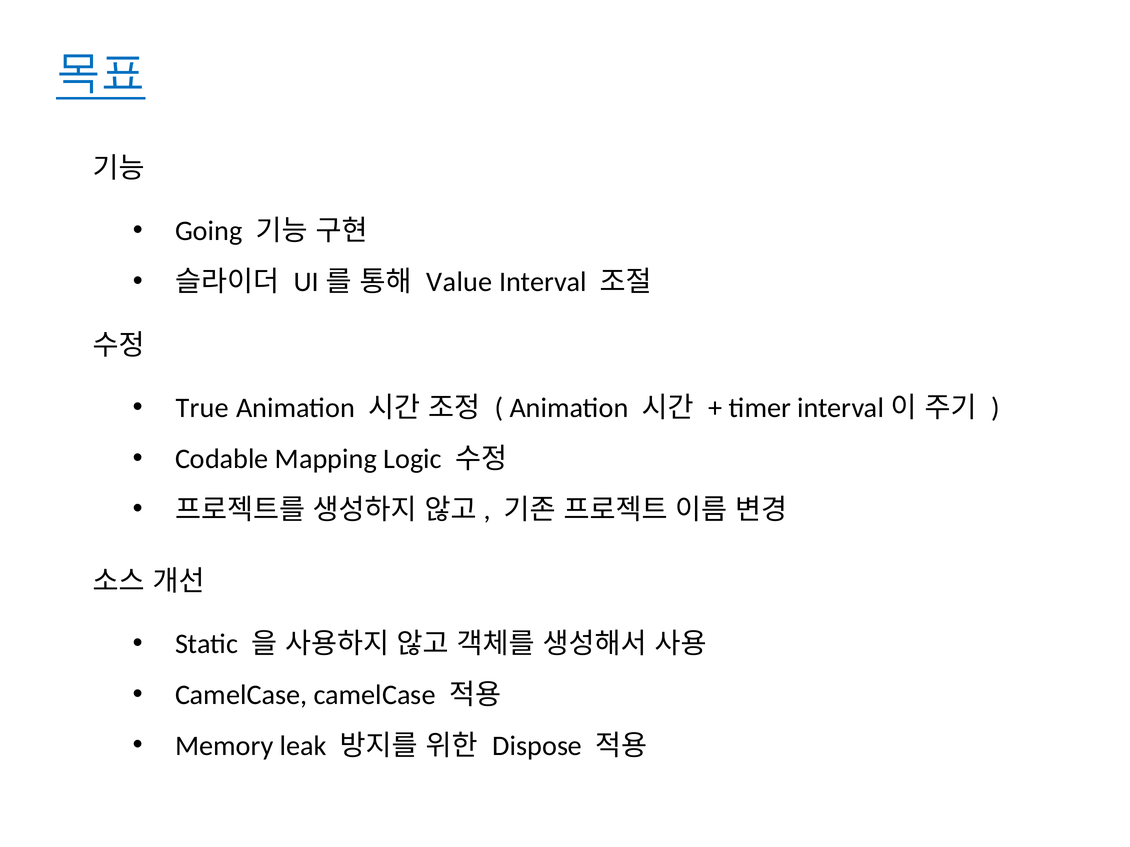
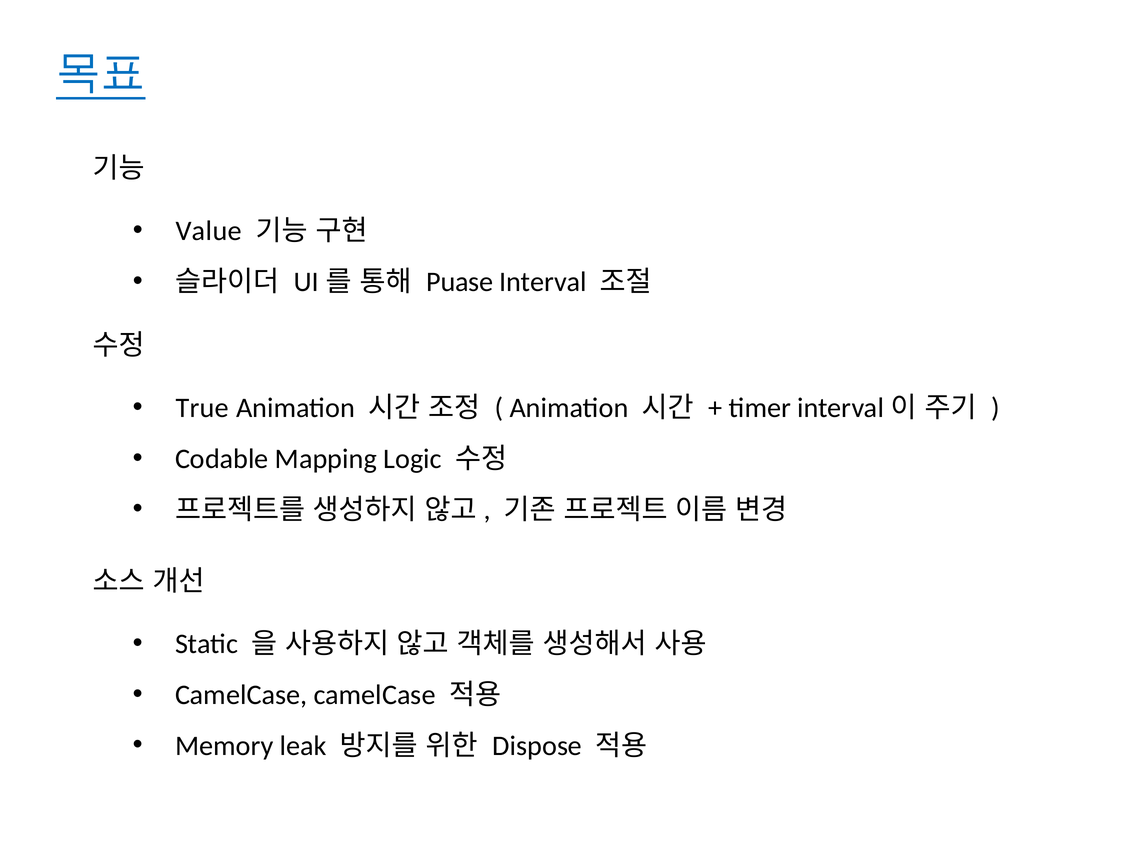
Going: Going -> Value (209, 231)
Value: Value -> Puase (460, 282)
